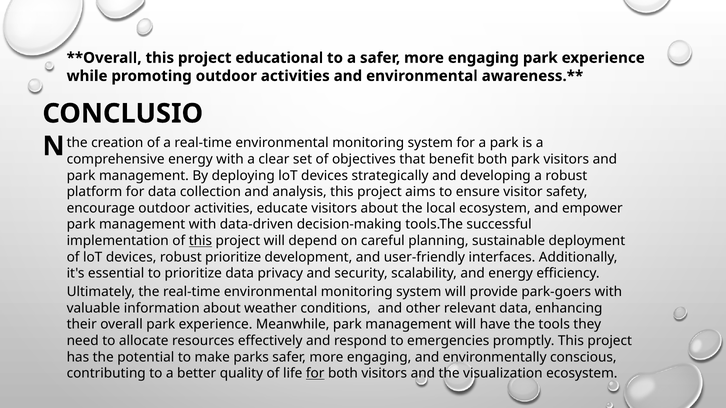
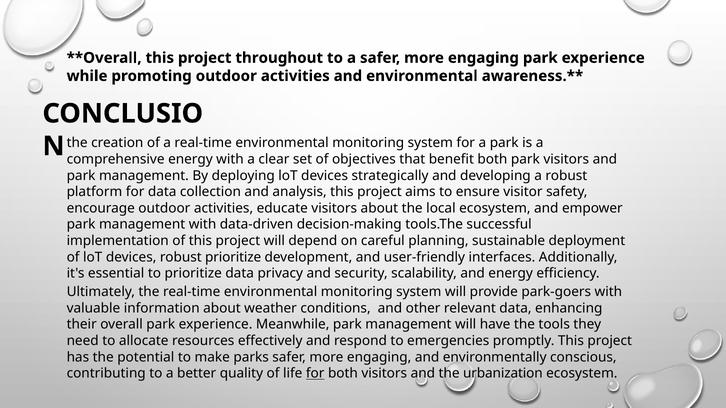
educational: educational -> throughout (279, 58)
this underline: present -> none (200, 241)
visualization: visualization -> urbanization (503, 374)
